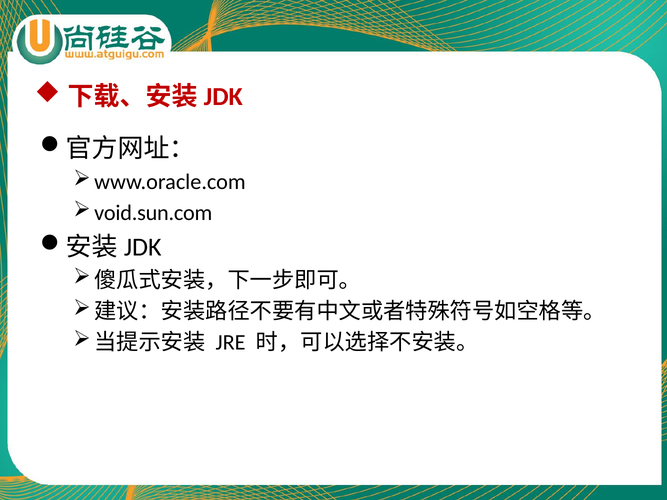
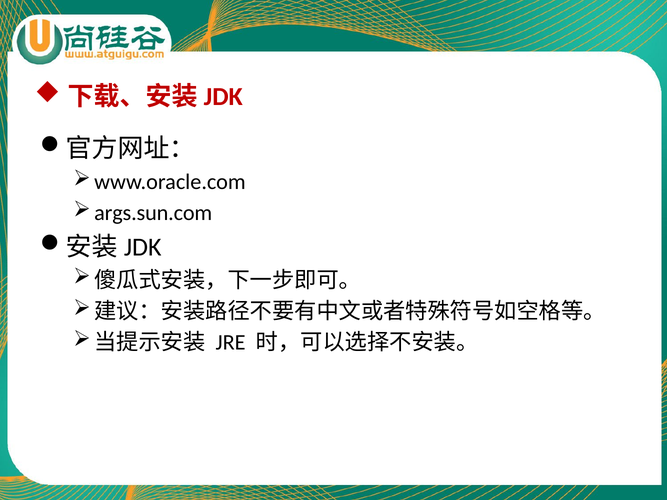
void.sun.com: void.sun.com -> args.sun.com (153, 213)
